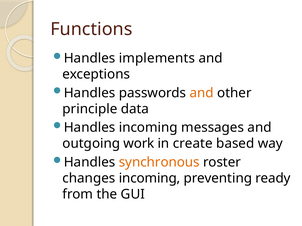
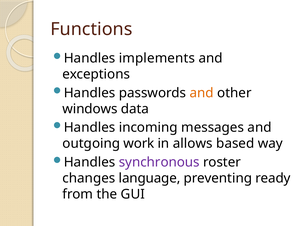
principle: principle -> windows (90, 109)
create: create -> allows (193, 144)
synchronous colour: orange -> purple (159, 163)
changes incoming: incoming -> language (150, 179)
